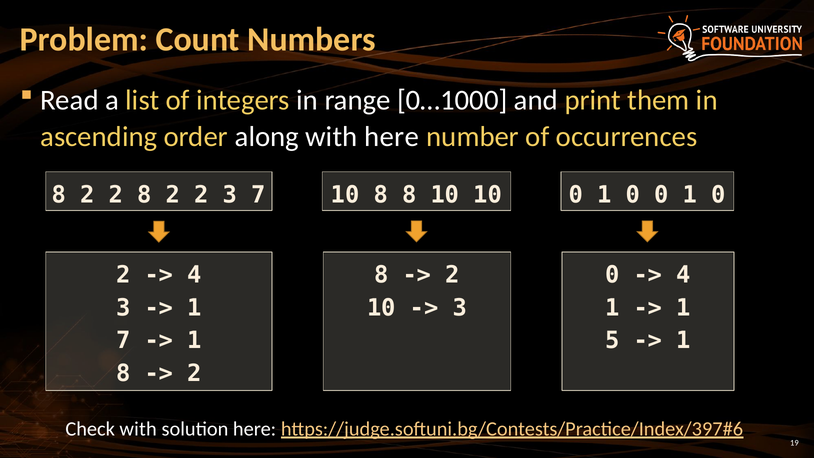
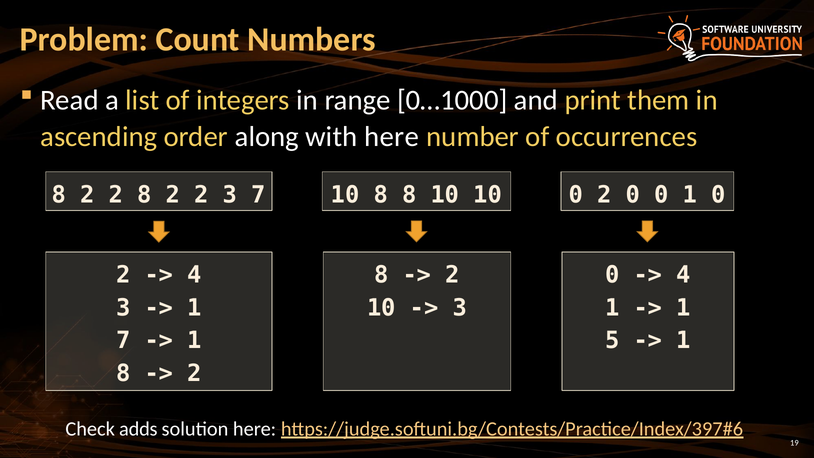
1: 1 -> 2 (605, 195)
Check with: with -> adds (138, 429)
